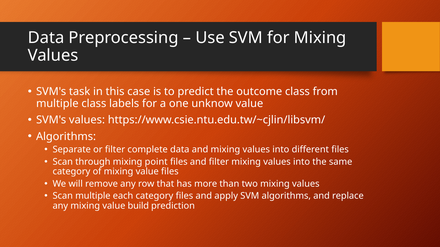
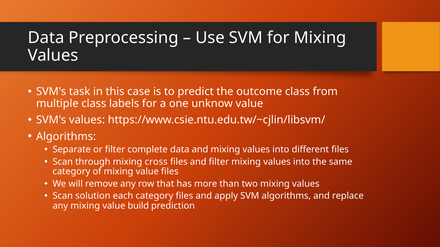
point: point -> cross (156, 162)
Scan multiple: multiple -> solution (93, 196)
